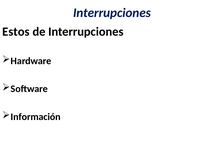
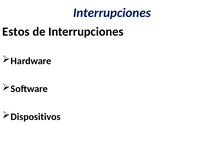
Información: Información -> Dispositivos (36, 117)
